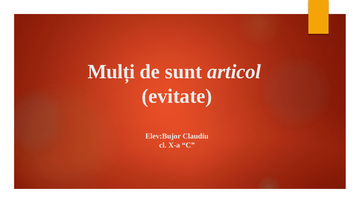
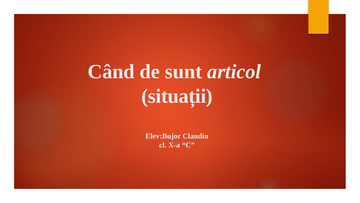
Mulți: Mulți -> Când (111, 72)
evitate: evitate -> situații (177, 96)
